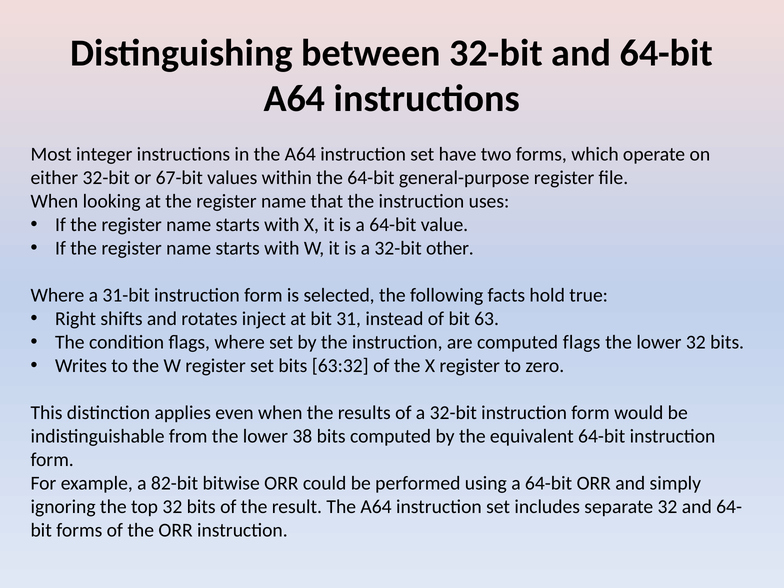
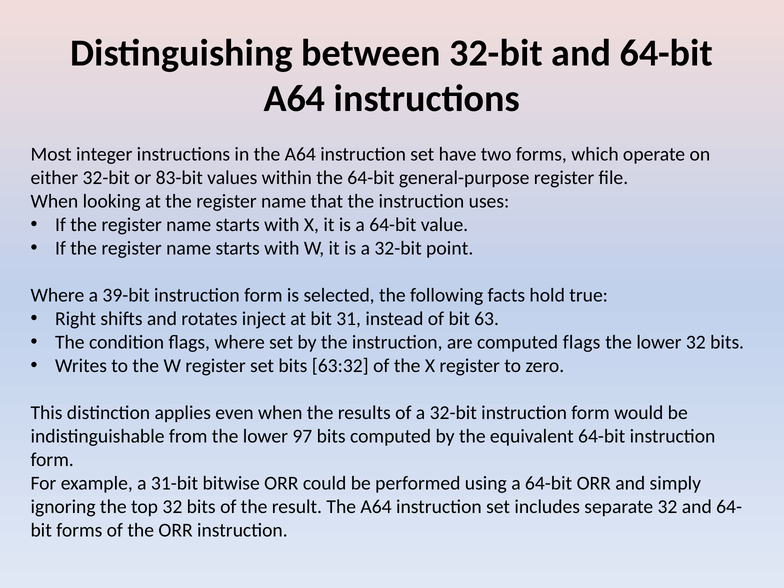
67-bit: 67-bit -> 83-bit (179, 178)
other: other -> point (450, 248)
31-bit: 31-bit -> 39-bit (126, 295)
38: 38 -> 97 (302, 436)
82-bit: 82-bit -> 31-bit (175, 483)
